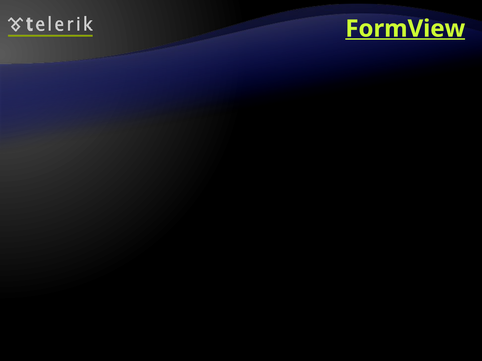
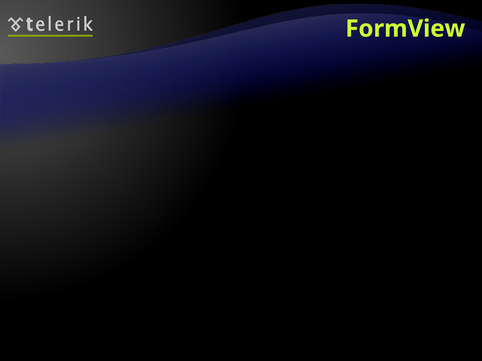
FormView underline: present -> none (405, 29)
